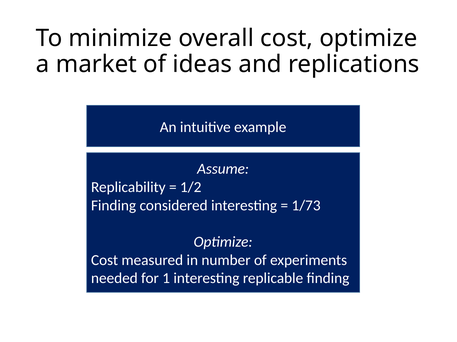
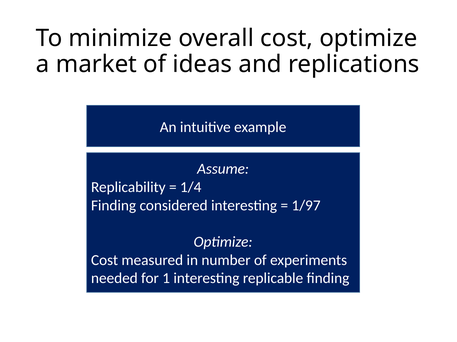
1/2: 1/2 -> 1/4 (191, 188)
1/73: 1/73 -> 1/97 (306, 206)
